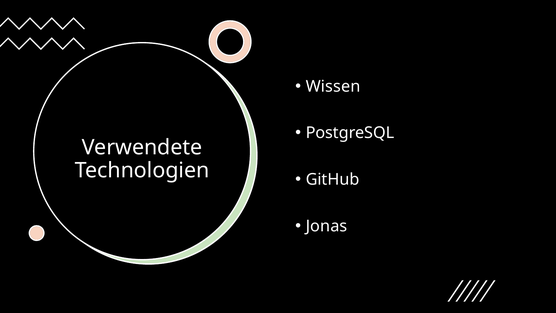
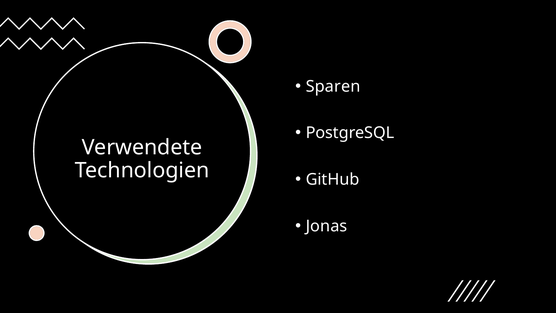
Wissen: Wissen -> Sparen (333, 86)
